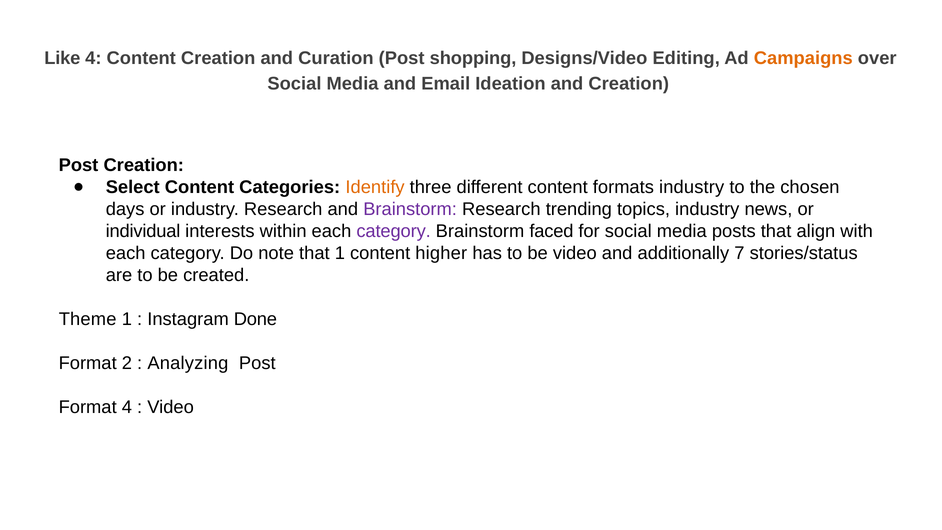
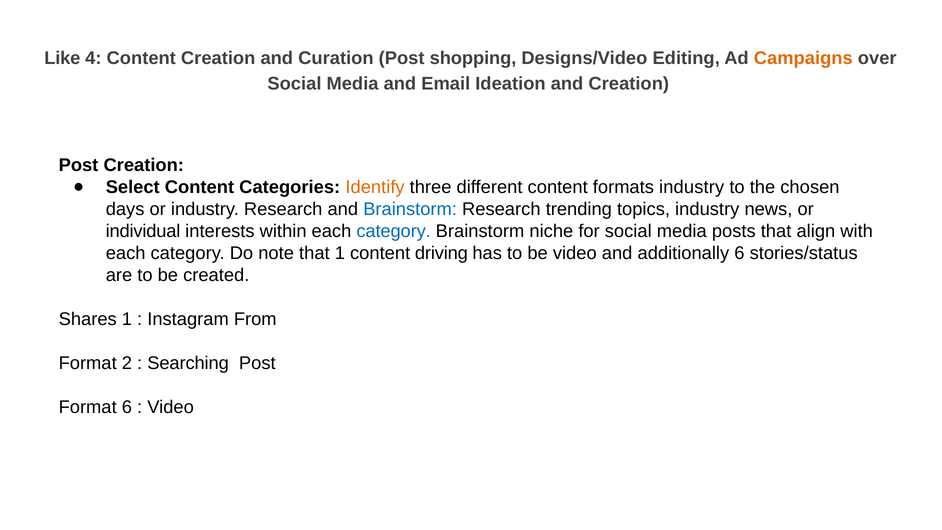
Brainstorm colour: purple -> blue (410, 209)
category colour: purple -> blue (394, 231)
faced: faced -> niche (551, 231)
higher: higher -> driving (441, 253)
additionally 7: 7 -> 6 (739, 253)
Theme: Theme -> Shares (88, 319)
Done: Done -> From (255, 319)
Analyzing: Analyzing -> Searching (188, 363)
Format 4: 4 -> 6 (127, 407)
